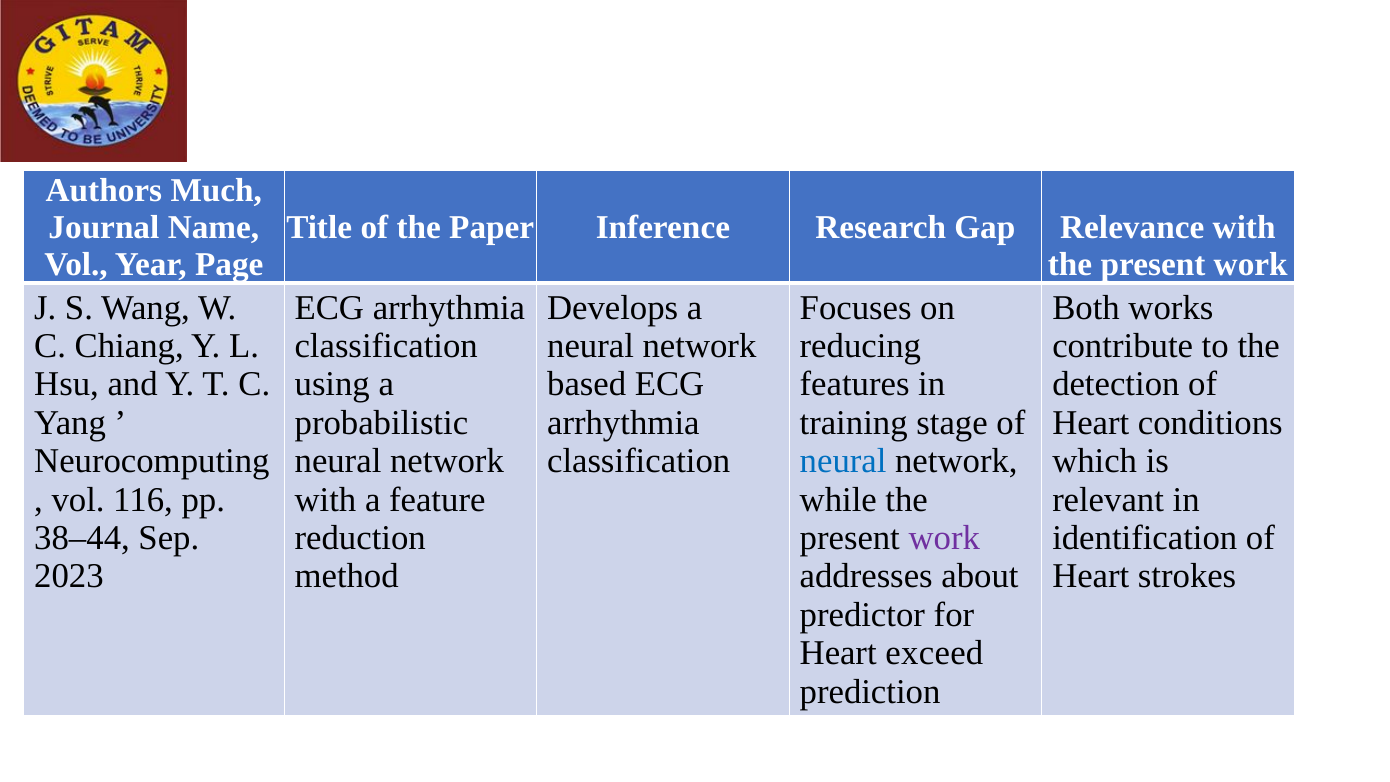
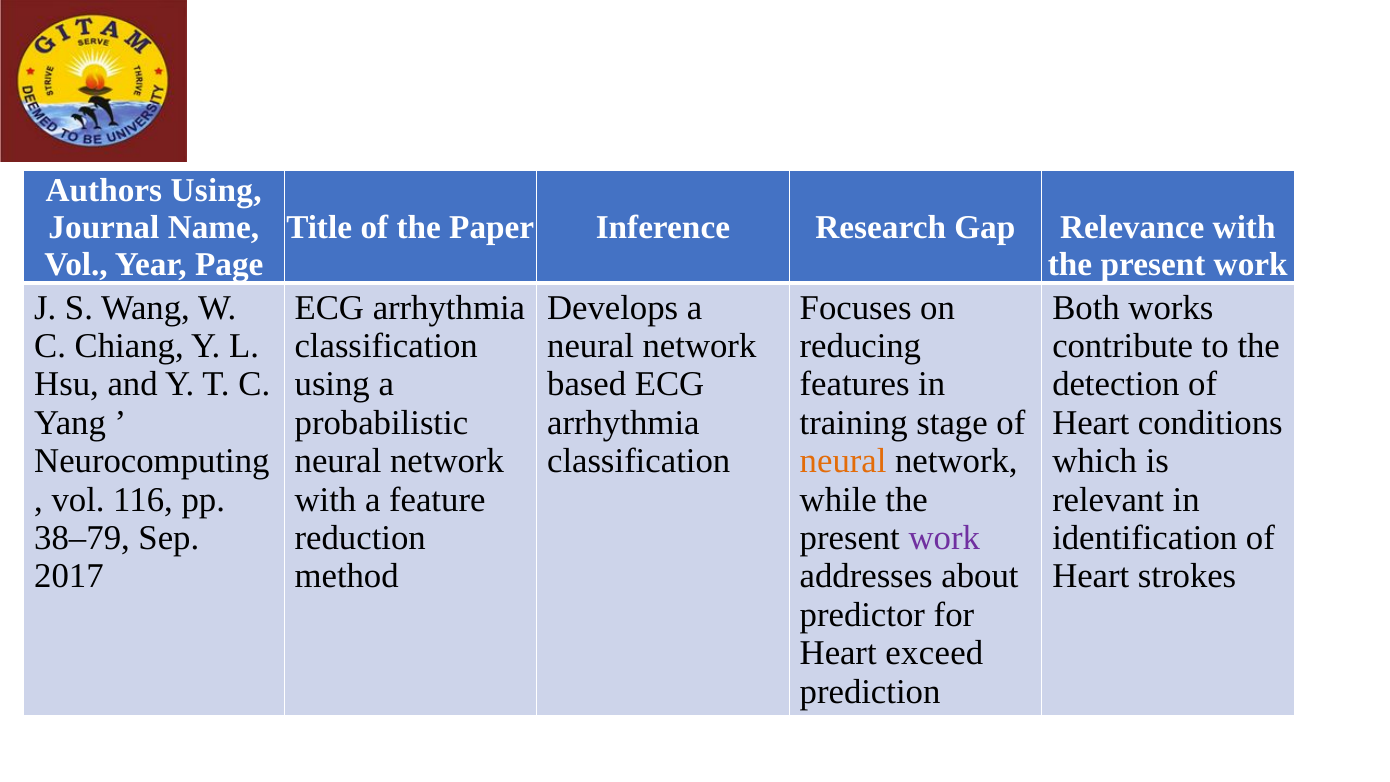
Authors Much: Much -> Using (216, 190)
neural colour: blue -> orange (843, 461)
38–44: 38–44 -> 38–79 (82, 538)
2023: 2023 -> 2017 (69, 576)
